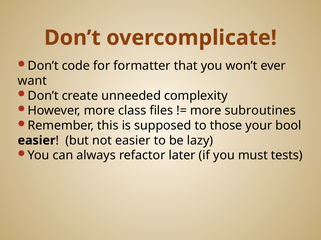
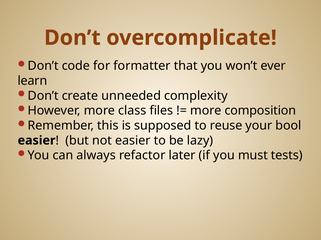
want: want -> learn (32, 81)
subroutines: subroutines -> composition (260, 111)
those: those -> reuse (226, 126)
